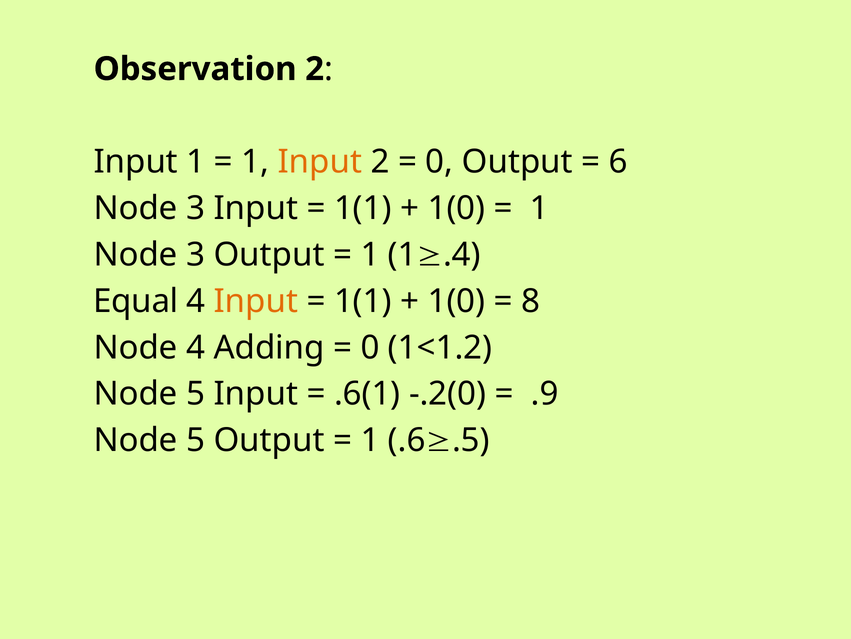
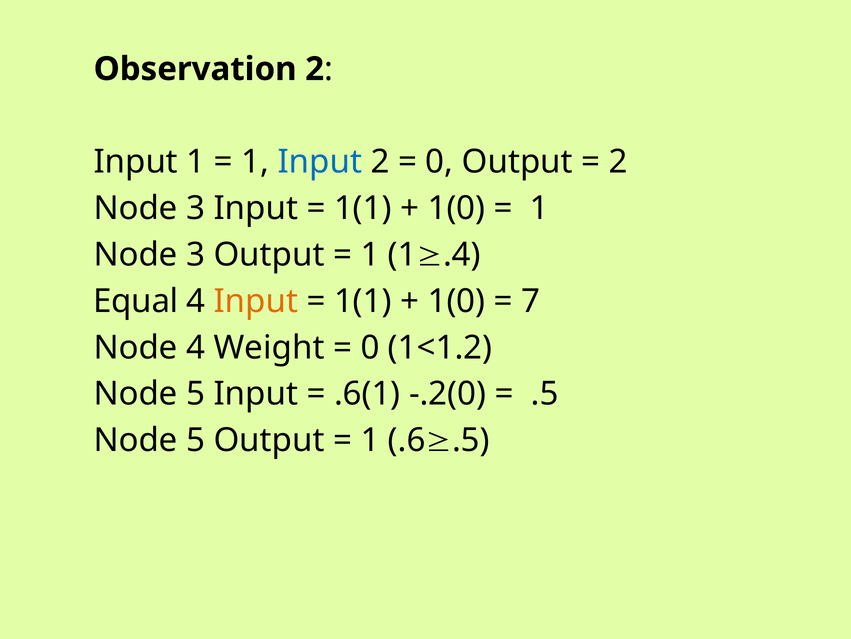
Input colour: orange -> blue (320, 162)
6: 6 -> 2 (618, 162)
8: 8 -> 7 (531, 301)
Adding: Adding -> Weight (269, 347)
.9: .9 -> .5 (545, 394)
